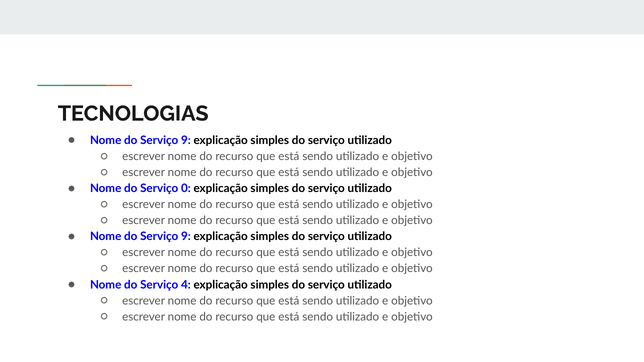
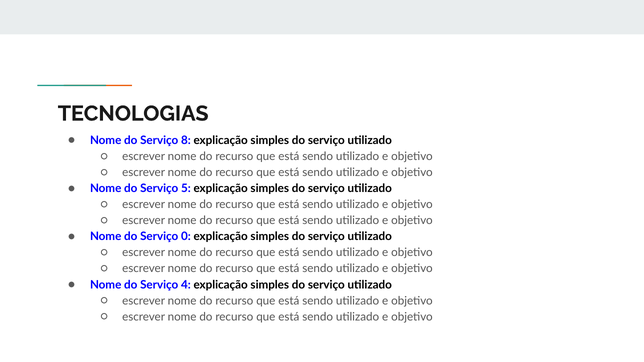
9: 9 -> 8 (186, 140)
0: 0 -> 5 (186, 189)
9: 9 -> 0 (186, 237)
